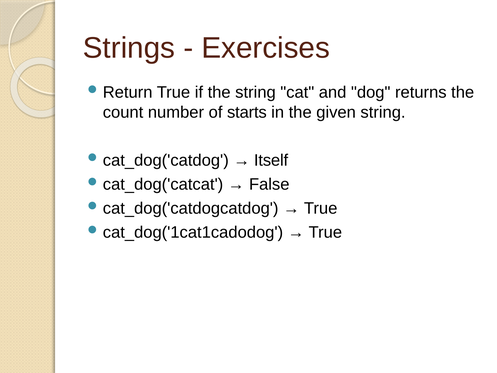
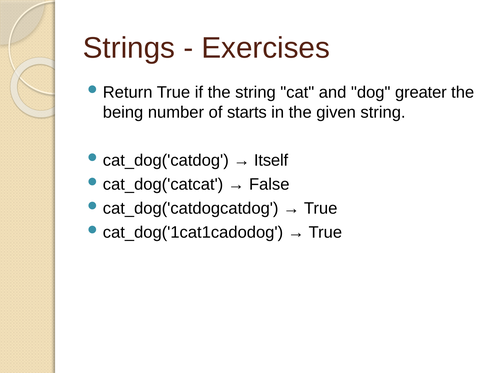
returns: returns -> greater (421, 92)
count: count -> being (123, 112)
